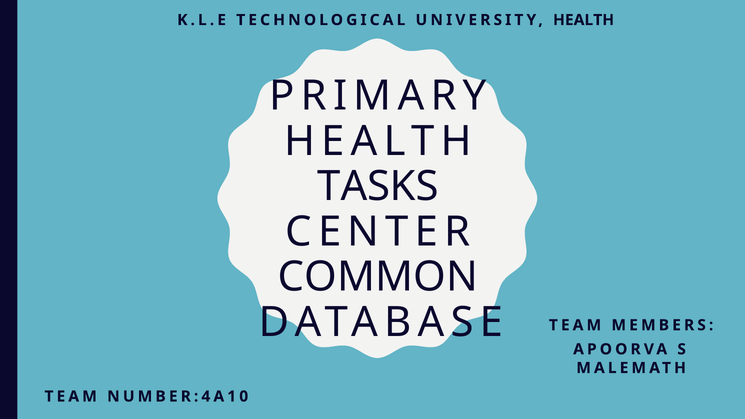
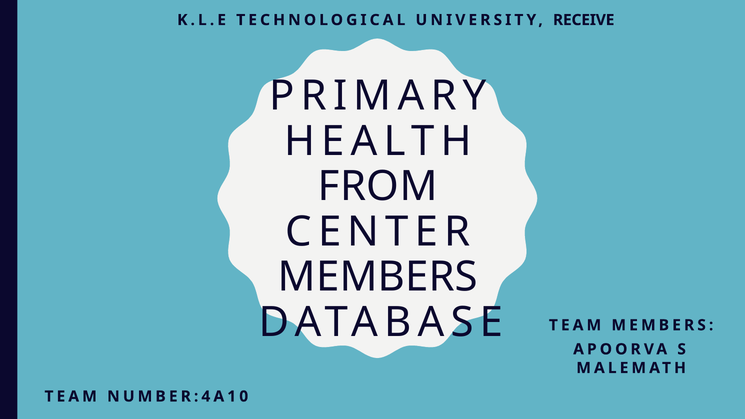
UNIVERSITY HEALTH: HEALTH -> RECEIVE (584, 20)
TASKS: TASKS -> FROM (378, 187)
COMMON: COMMON -> MEMBERS (378, 277)
